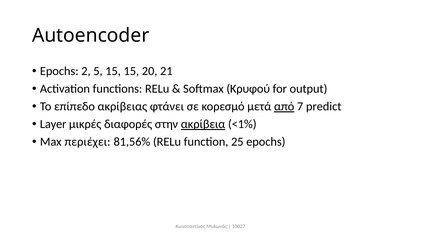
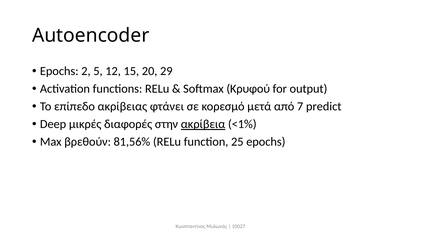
5 15: 15 -> 12 (113, 71)
21: 21 -> 29 (166, 71)
από underline: present -> none (284, 106)
Layer: Layer -> Deep (53, 124)
περιέχει: περιέχει -> βρεθούν (88, 142)
